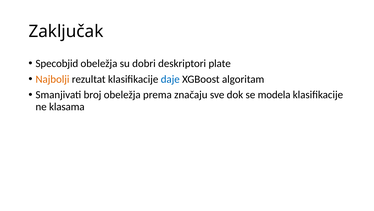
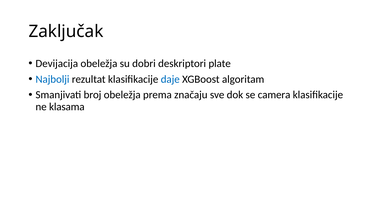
Specobjid: Specobjid -> Devijacija (57, 63)
Najbolji colour: orange -> blue (52, 79)
modela: modela -> camera (274, 95)
